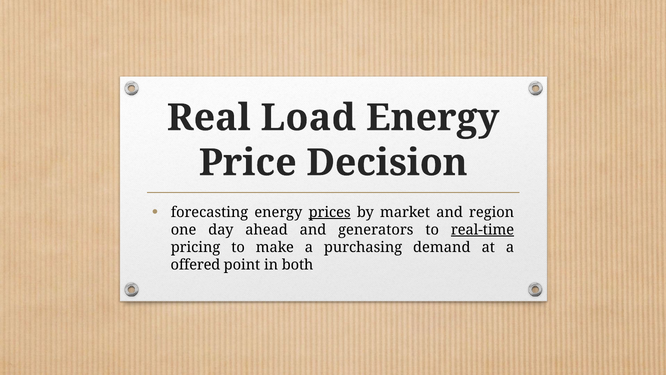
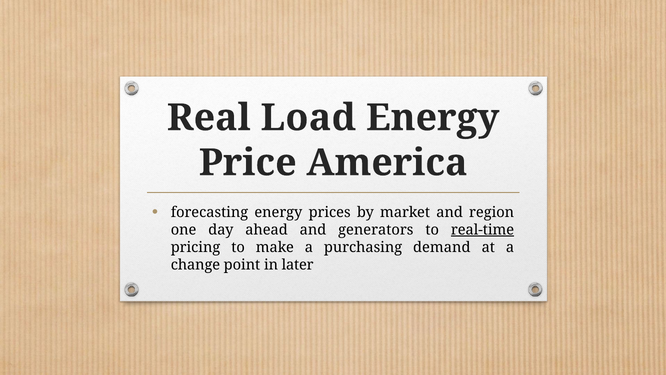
Decision: Decision -> America (387, 163)
prices underline: present -> none (330, 212)
offered: offered -> change (195, 265)
both: both -> later (298, 265)
